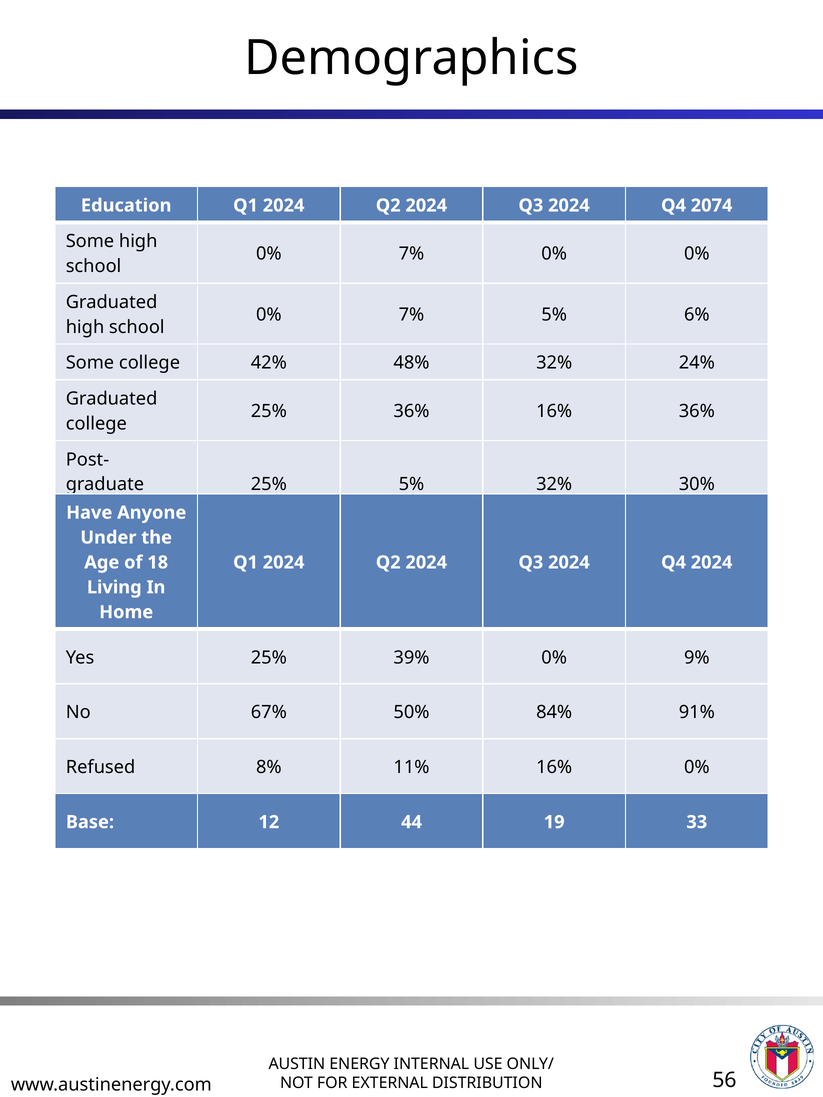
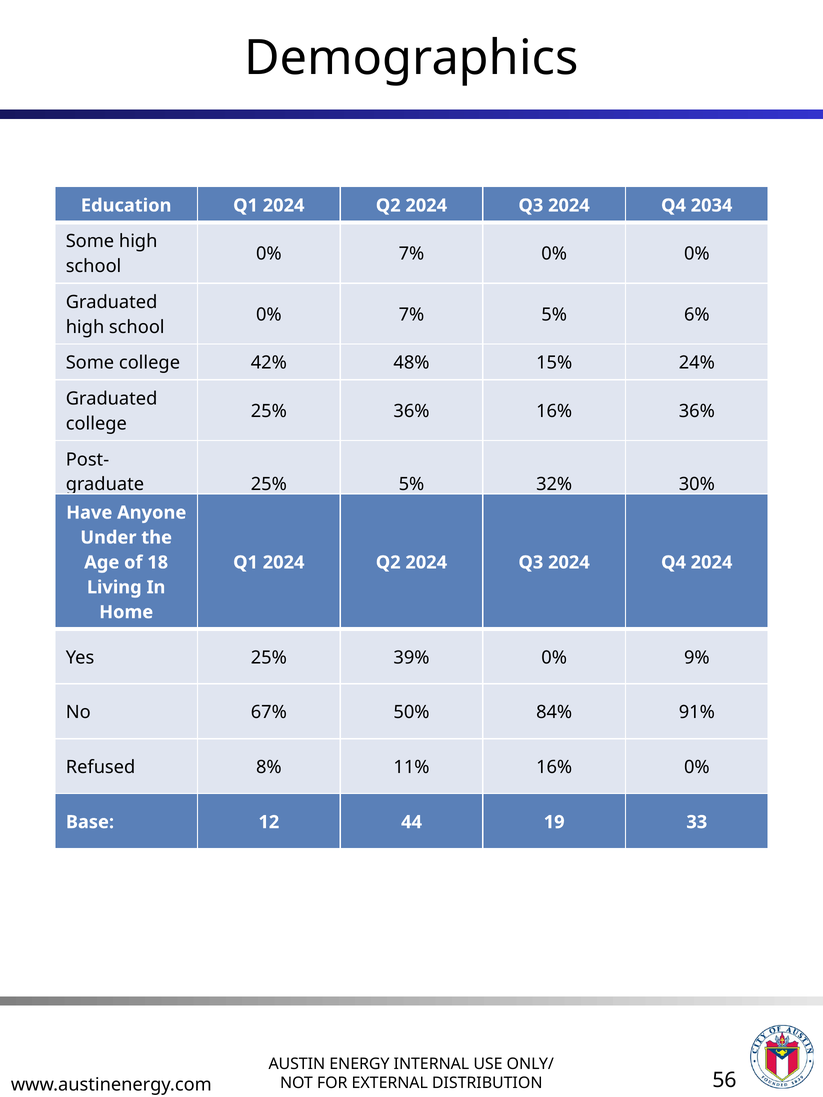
2074: 2074 -> 2034 (712, 206)
48% 32%: 32% -> 15% (554, 363)
